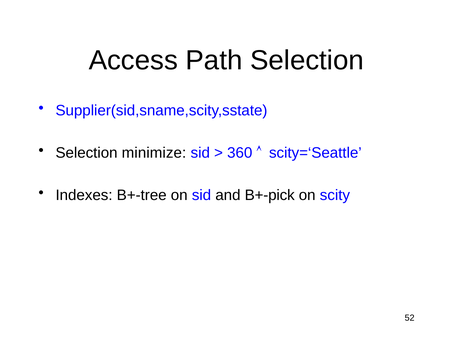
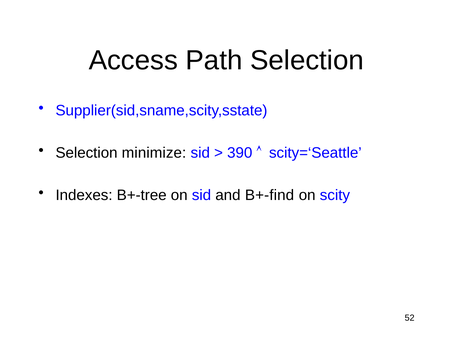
360: 360 -> 390 (240, 153)
B+-pick: B+-pick -> B+-find (270, 195)
